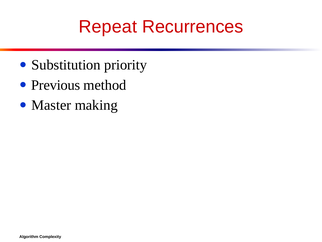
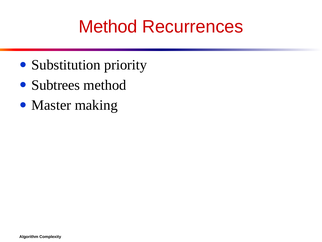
Repeat: Repeat -> Method (108, 27)
Previous: Previous -> Subtrees (56, 85)
